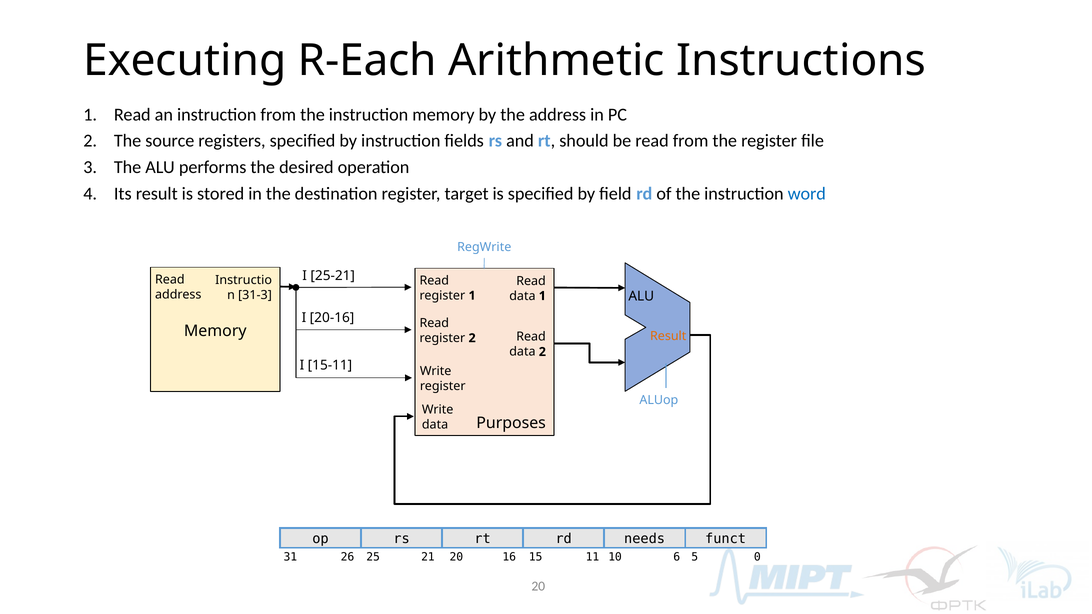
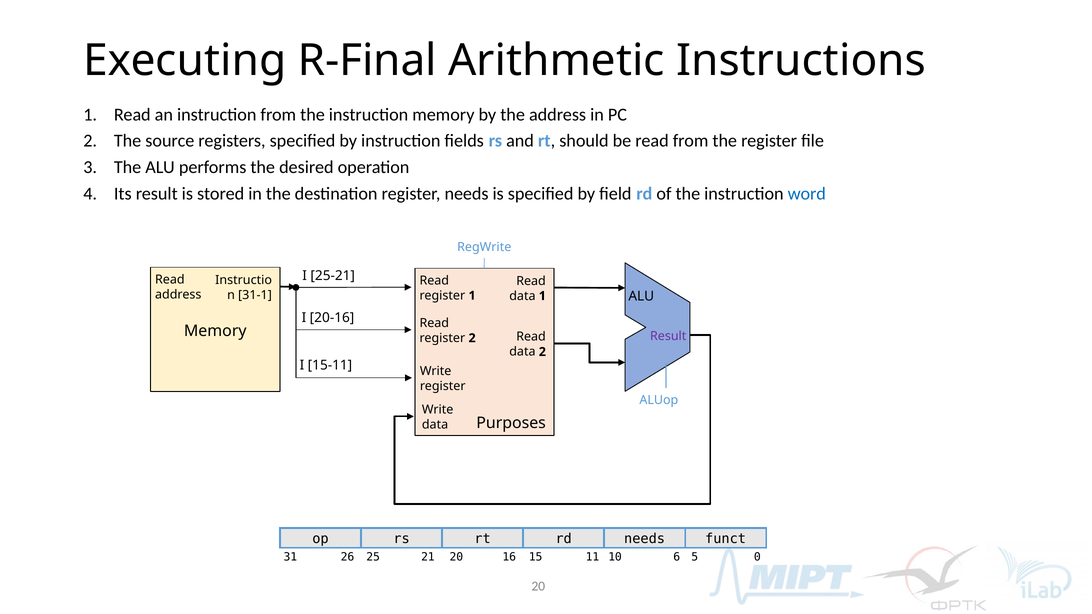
R-Each: R-Each -> R-Final (367, 60)
register target: target -> needs (467, 194)
31-3: 31-3 -> 31-1 (255, 295)
Result colour: orange -> purple (668, 336)
